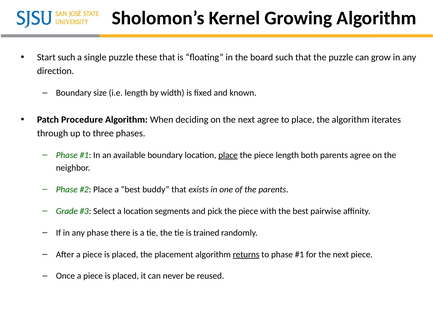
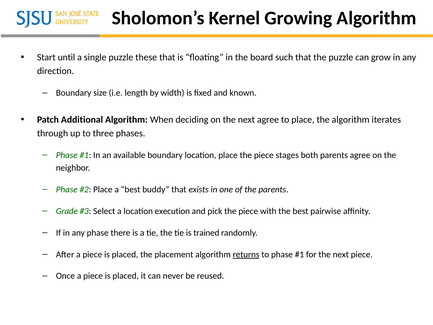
Start such: such -> until (66, 57)
Procedure: Procedure -> Additional (82, 120)
place underline: present -> none (228, 155)
piece length: length -> stages (287, 155)
segments: segments -> execution (172, 211)
